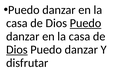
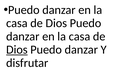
Puedo underline: present -> none (86, 23)
